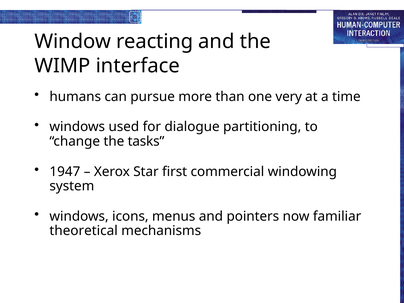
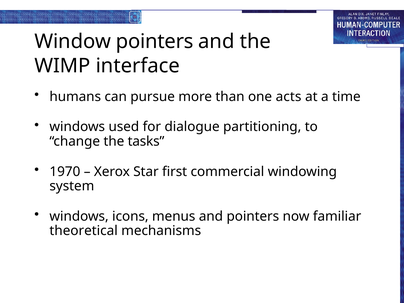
Window reacting: reacting -> pointers (155, 41)
very: very -> acts (289, 97)
1947: 1947 -> 1970 (65, 172)
